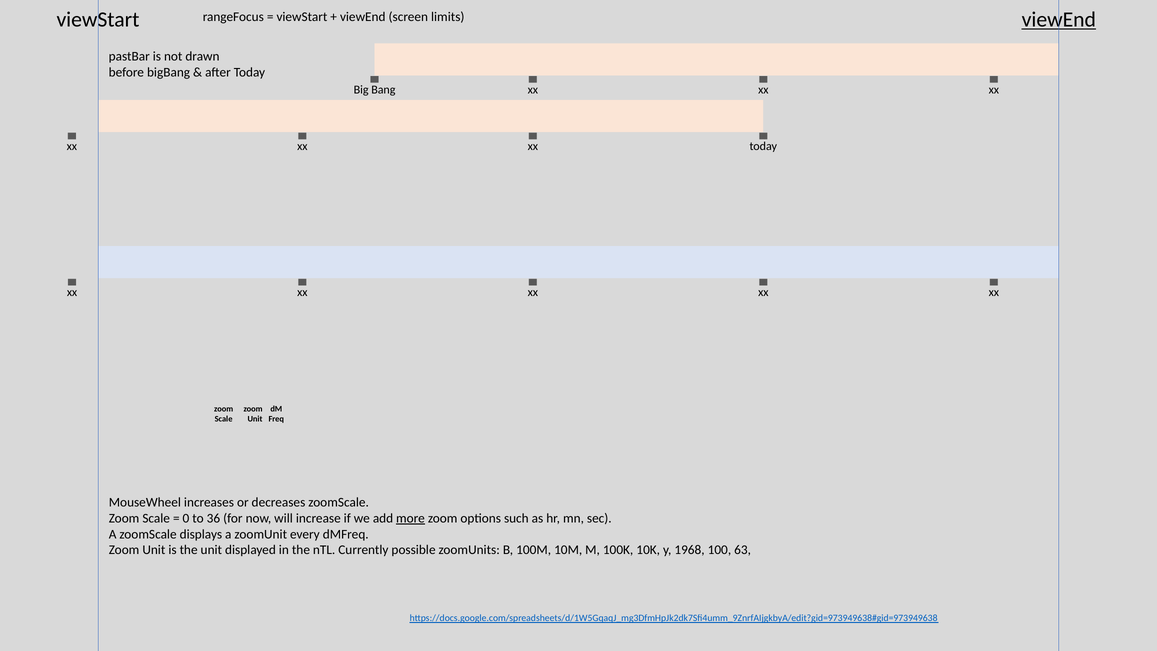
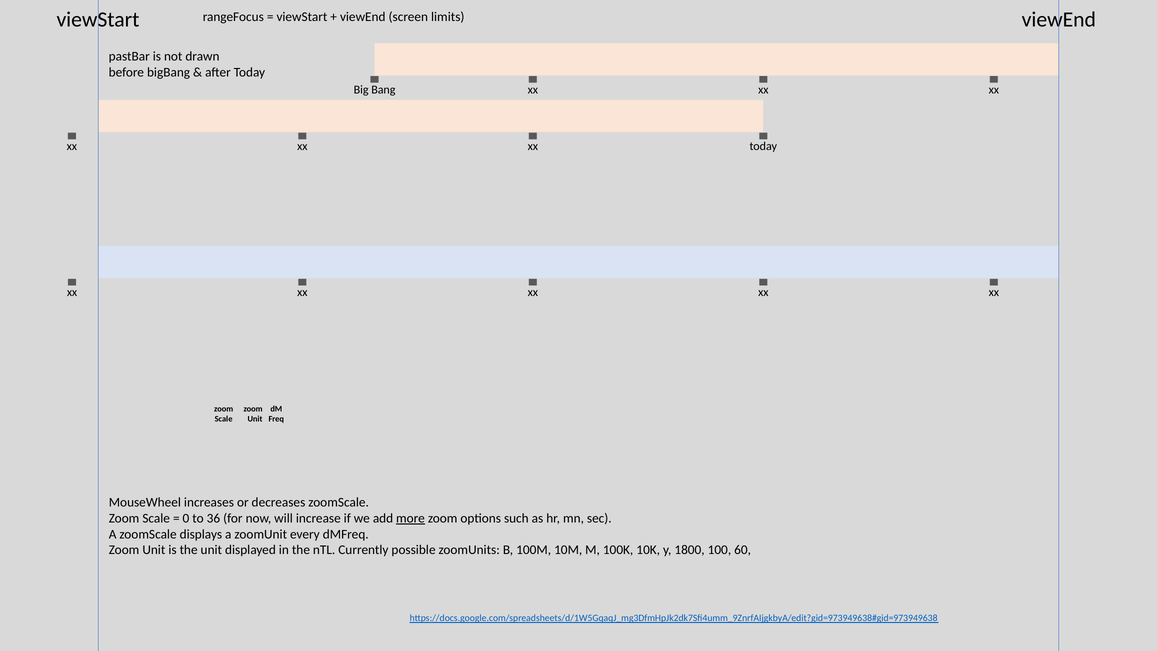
viewEnd underline: present -> none (1059, 20)
1968: 1968 -> 1800 (690, 550)
63: 63 -> 60 (743, 550)
